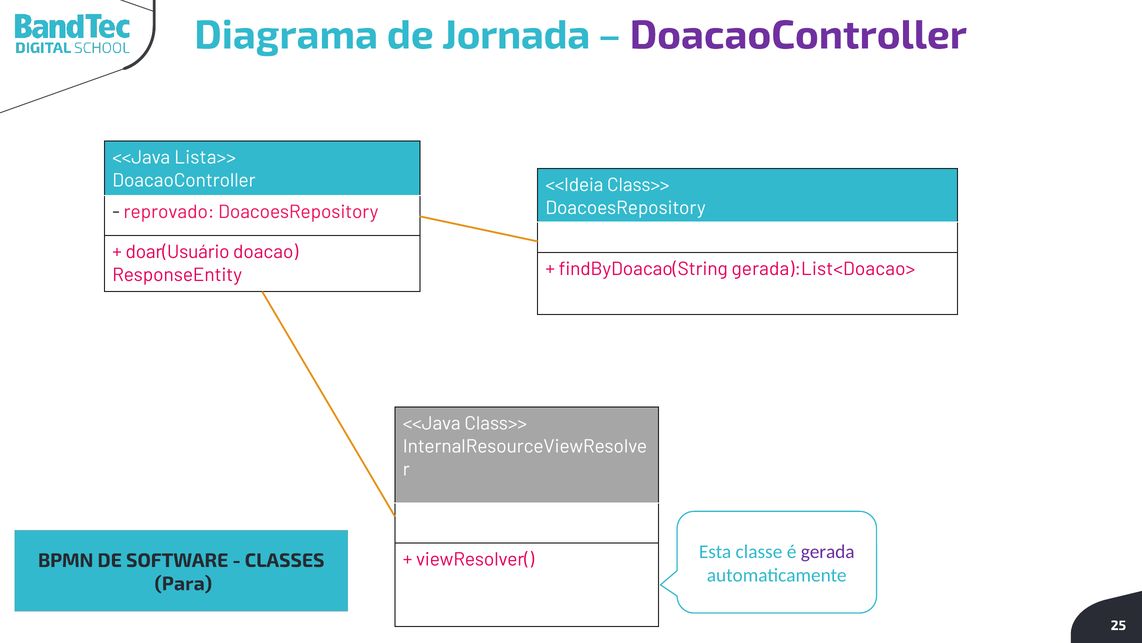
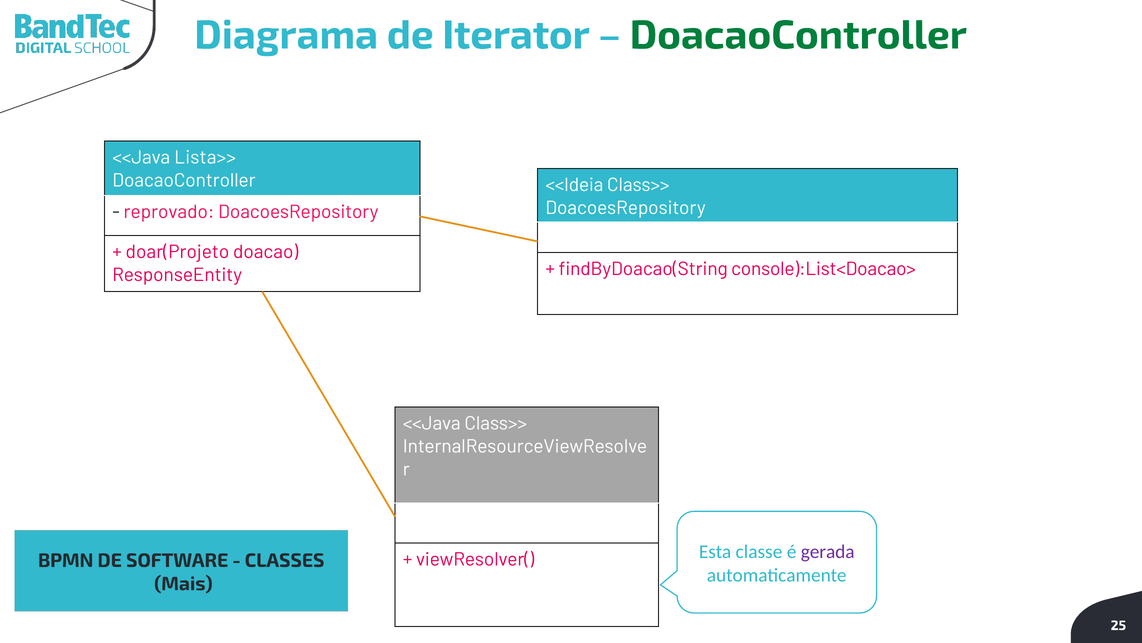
Jornada: Jornada -> Iterator (516, 35)
DoacaoController colour: purple -> green (798, 35)
doar(Usuário: doar(Usuário -> doar(Projeto (177, 252)
gerada):List<Doacao>: gerada):List<Doacao> -> console):List<Doacao> (824, 269)
Para: Para -> Mais (183, 583)
